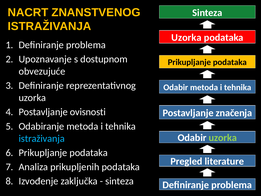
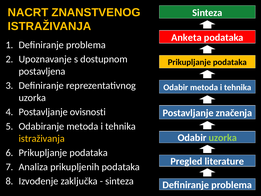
Uzorka: Uzorka -> Anketa (186, 37)
obvezujuće: obvezujuće -> postavljena (42, 71)
istraživanja colour: light blue -> yellow (42, 138)
